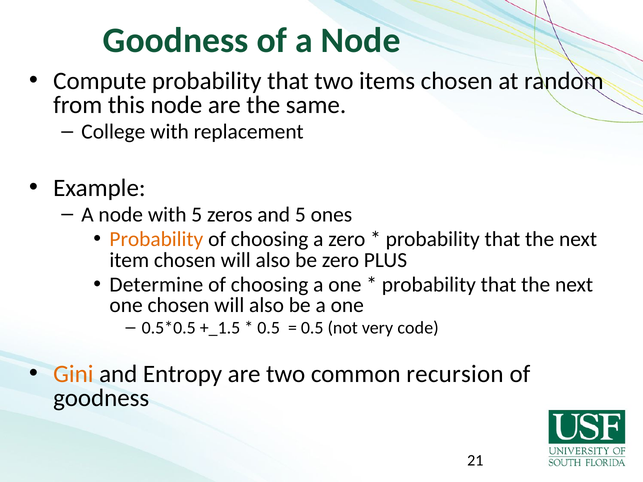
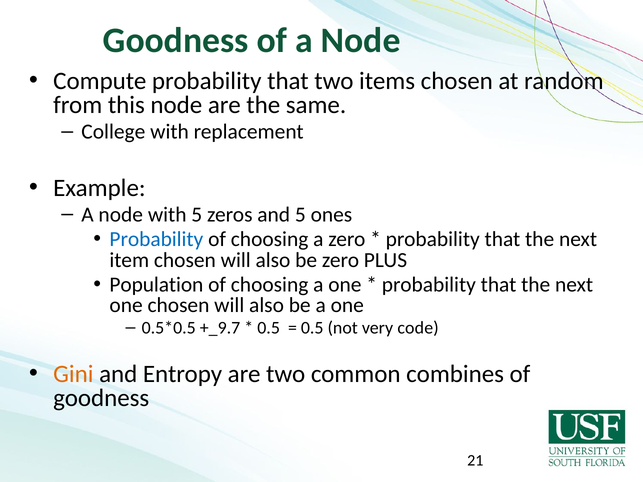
Probability colour: orange -> blue (156, 240)
Determine: Determine -> Population (156, 285)
+_1.5: +_1.5 -> +_9.7 (220, 328)
recursion: recursion -> combines (455, 374)
